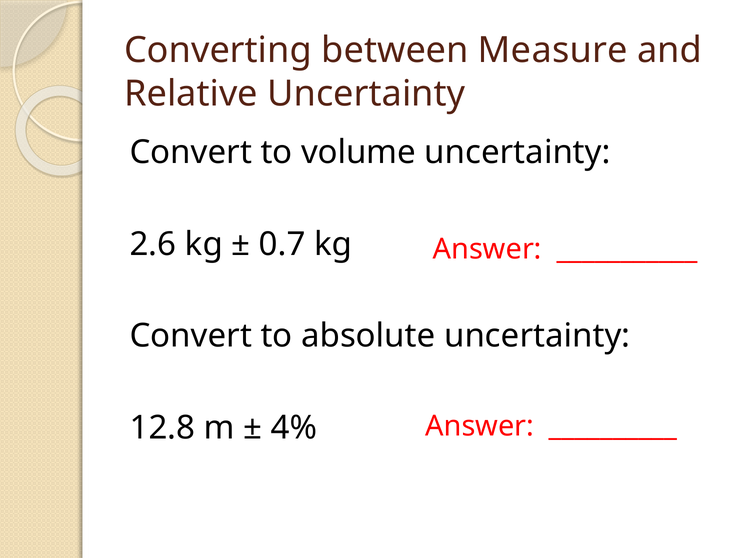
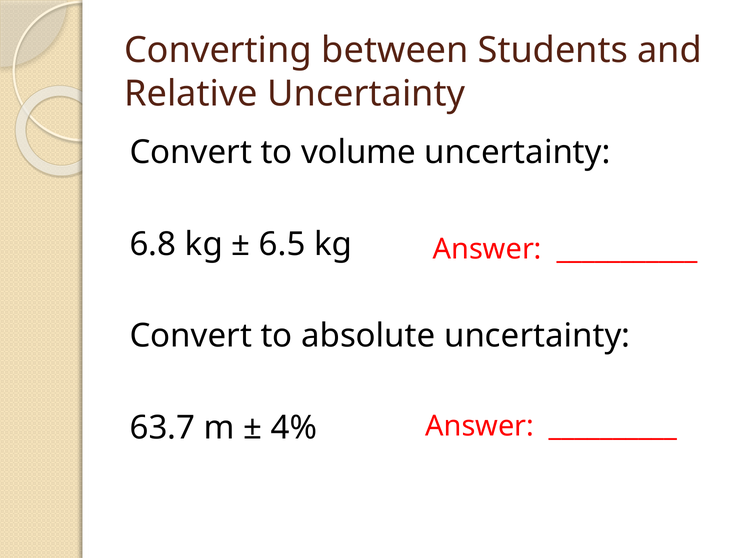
Measure: Measure -> Students (553, 50)
2.6: 2.6 -> 6.8 (153, 244)
0.7: 0.7 -> 6.5 (282, 244)
12.8: 12.8 -> 63.7 (162, 428)
